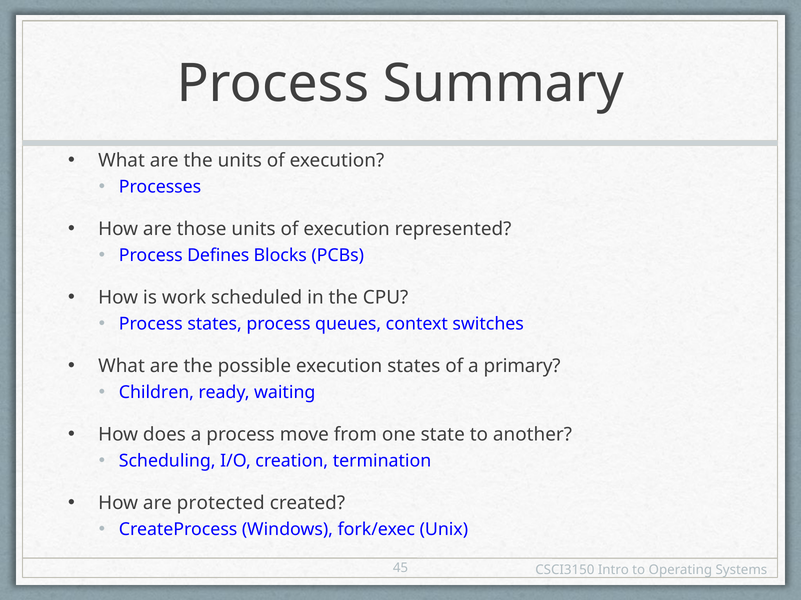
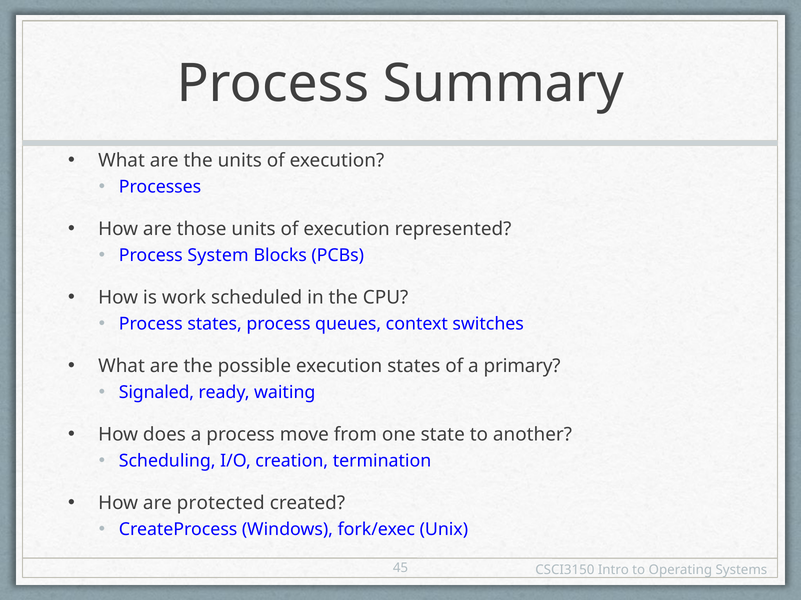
Defines: Defines -> System (218, 256)
Children: Children -> Signaled (156, 393)
